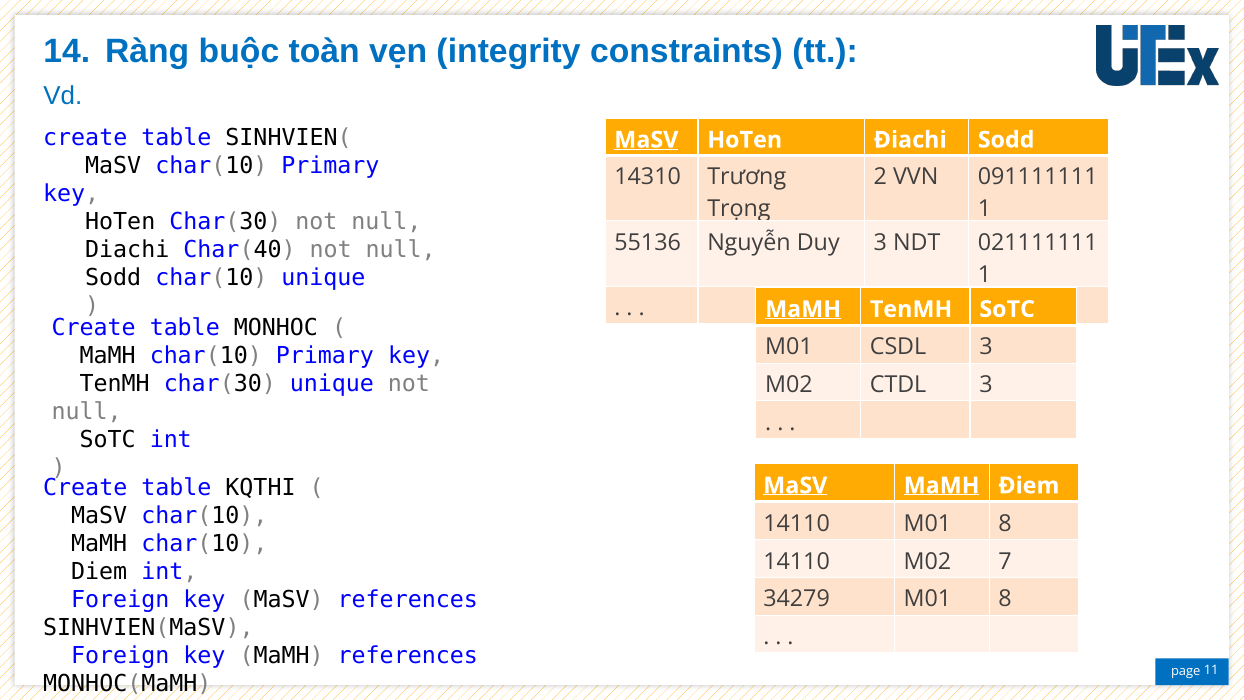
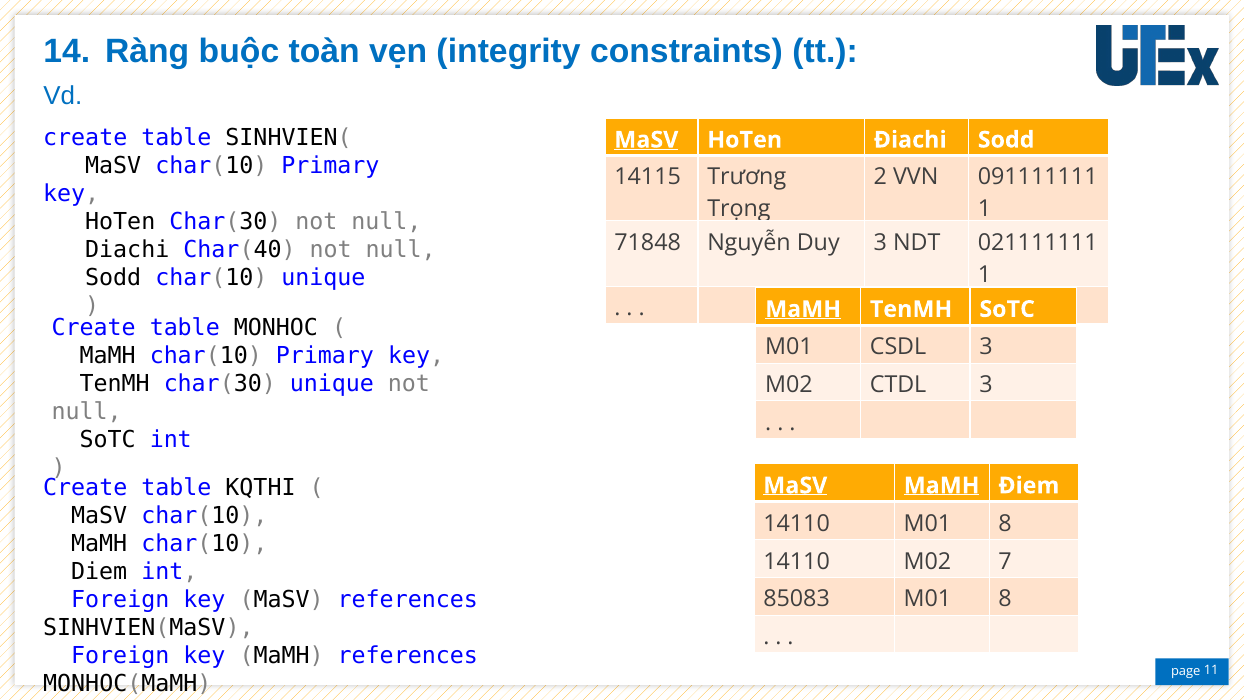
14310: 14310 -> 14115 (648, 177)
55136: 55136 -> 71848 (648, 242)
34279: 34279 -> 85083 (797, 599)
